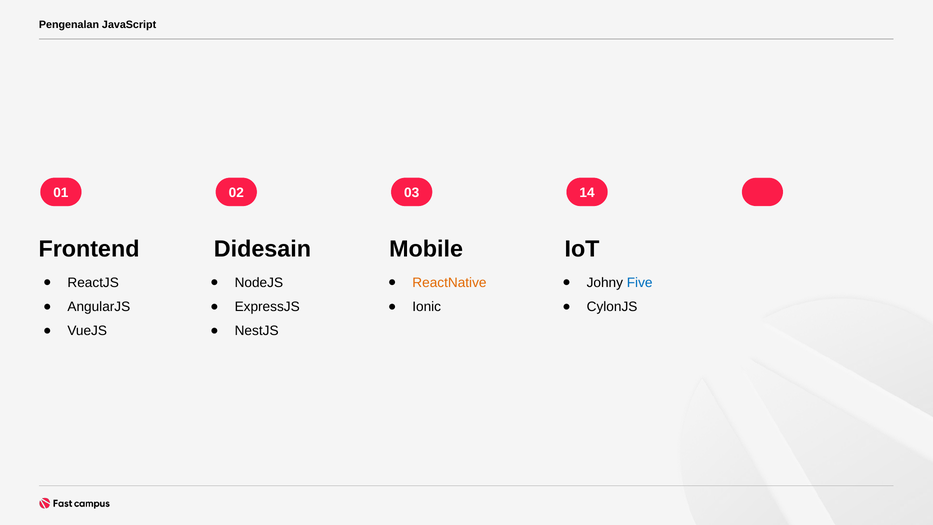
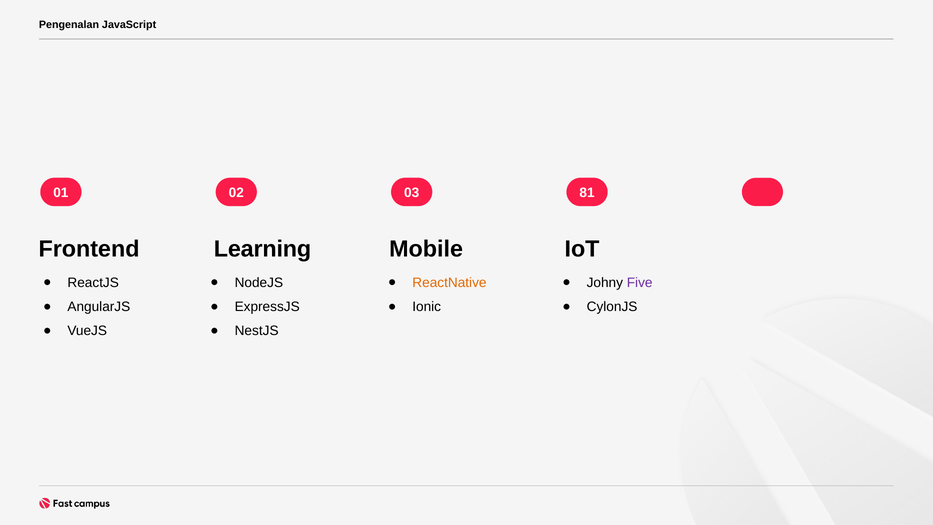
14: 14 -> 81 (587, 193)
Didesain: Didesain -> Learning (263, 249)
Five colour: blue -> purple (640, 282)
